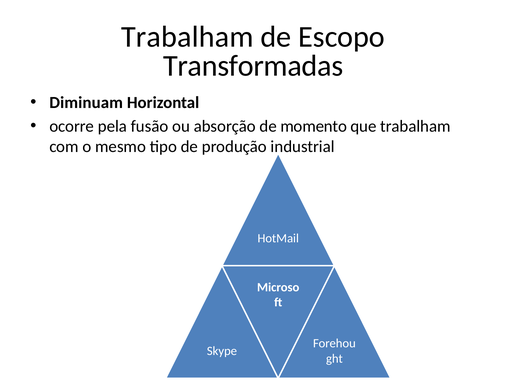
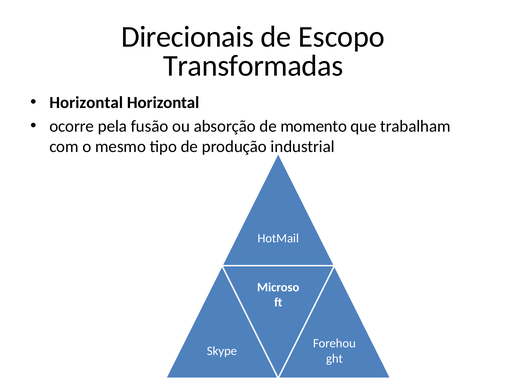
Trabalham: Trabalham -> Direcionais (187, 37)
Diminuam: Diminuam -> Horizontal (86, 102)
